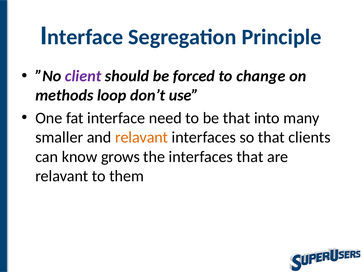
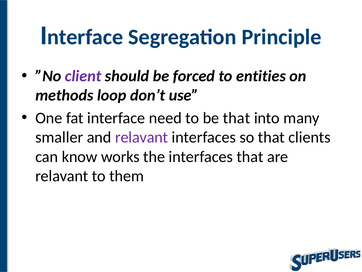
change: change -> entities (261, 76)
relavant colour: orange -> purple (142, 137)
grows: grows -> works (120, 156)
